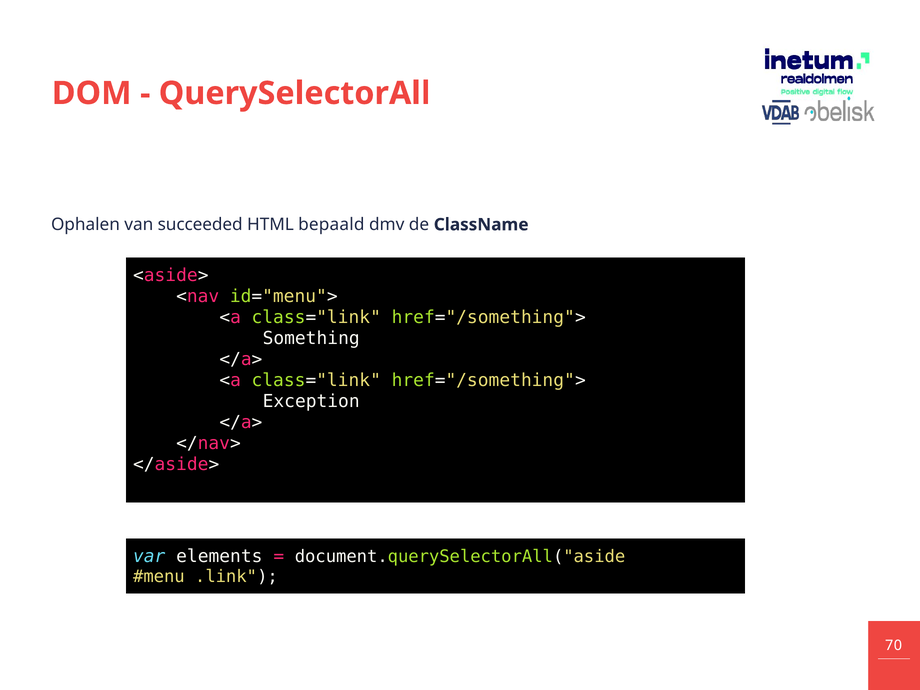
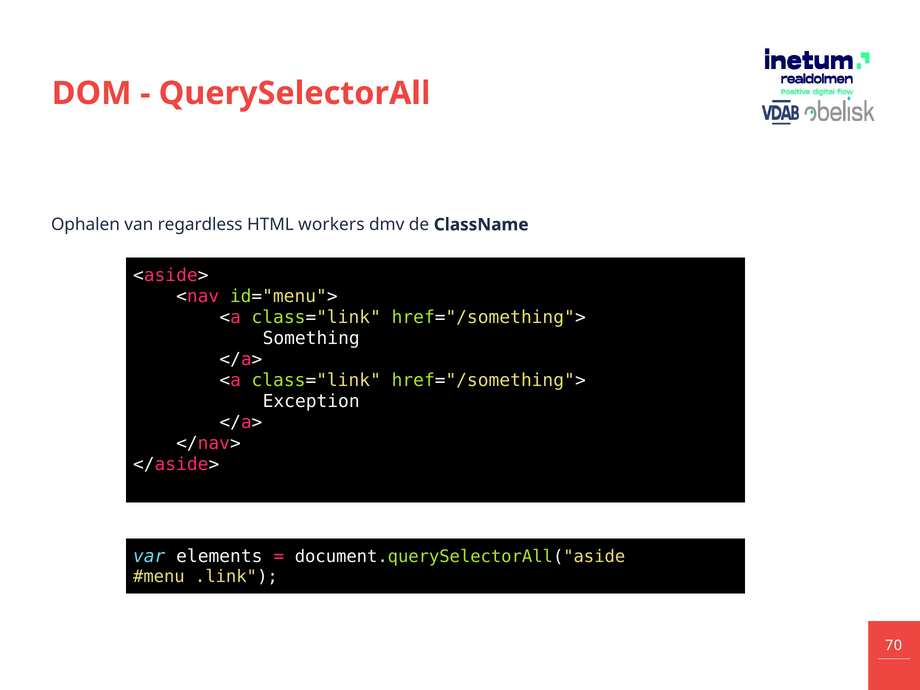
succeeded: succeeded -> regardless (200, 225)
bepaald: bepaald -> workers (331, 225)
